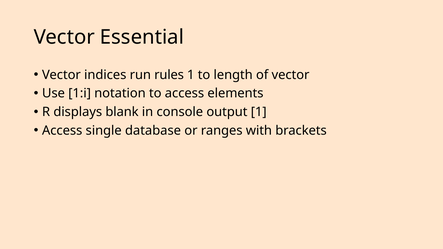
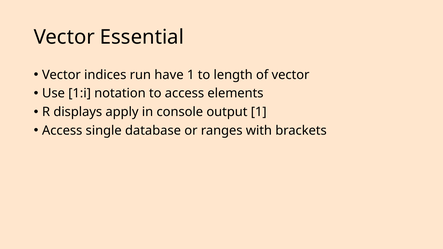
rules: rules -> have (169, 75)
blank: blank -> apply (122, 112)
